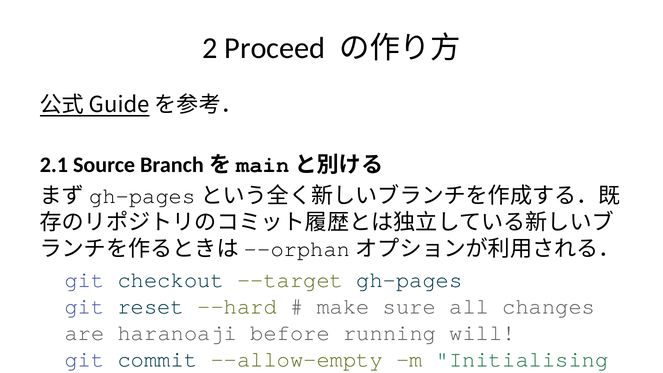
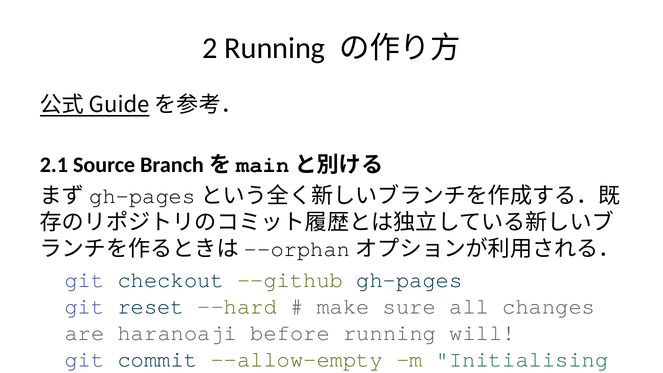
2 Proceed: Proceed -> Running (275, 48)
--target: --target -> --github (290, 280)
